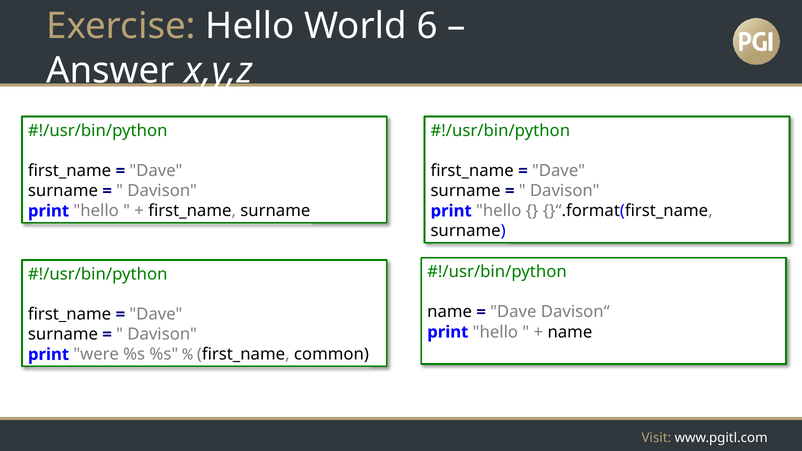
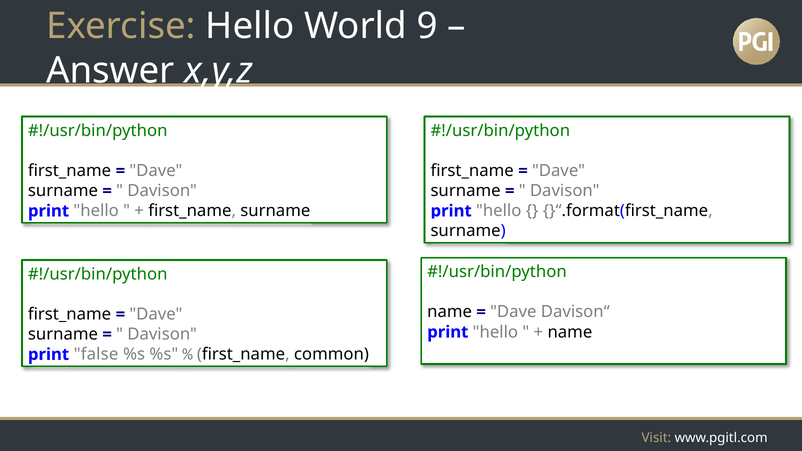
6: 6 -> 9 (427, 26)
were: were -> false (96, 355)
